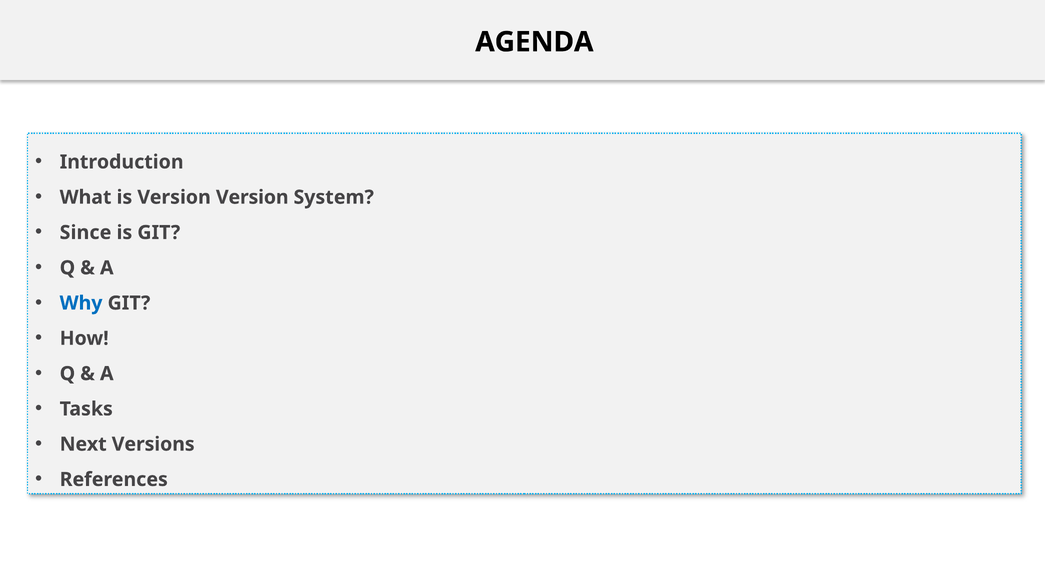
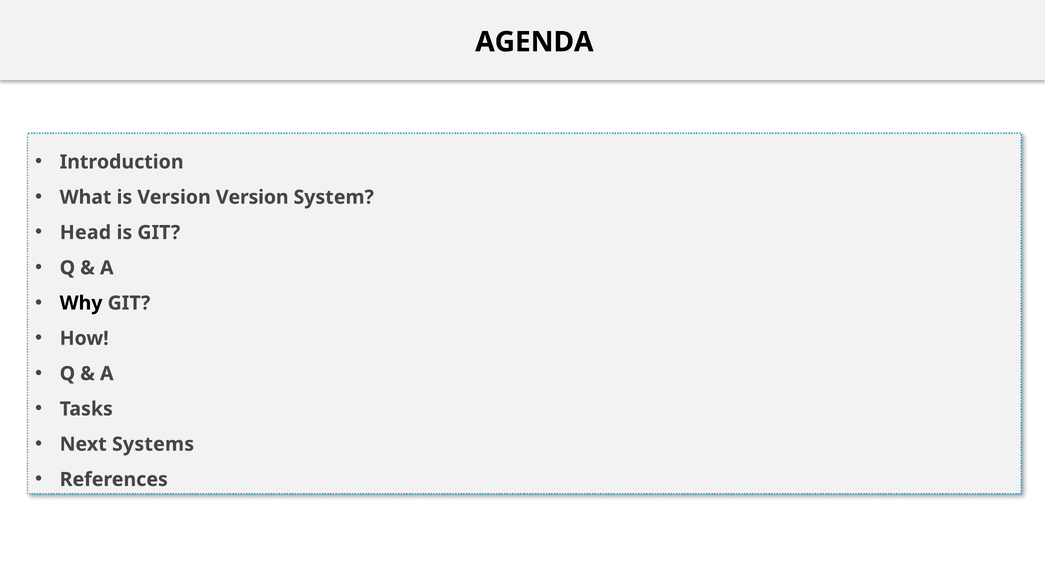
Since: Since -> Head (85, 232)
Why colour: blue -> black (81, 303)
Versions: Versions -> Systems (153, 444)
